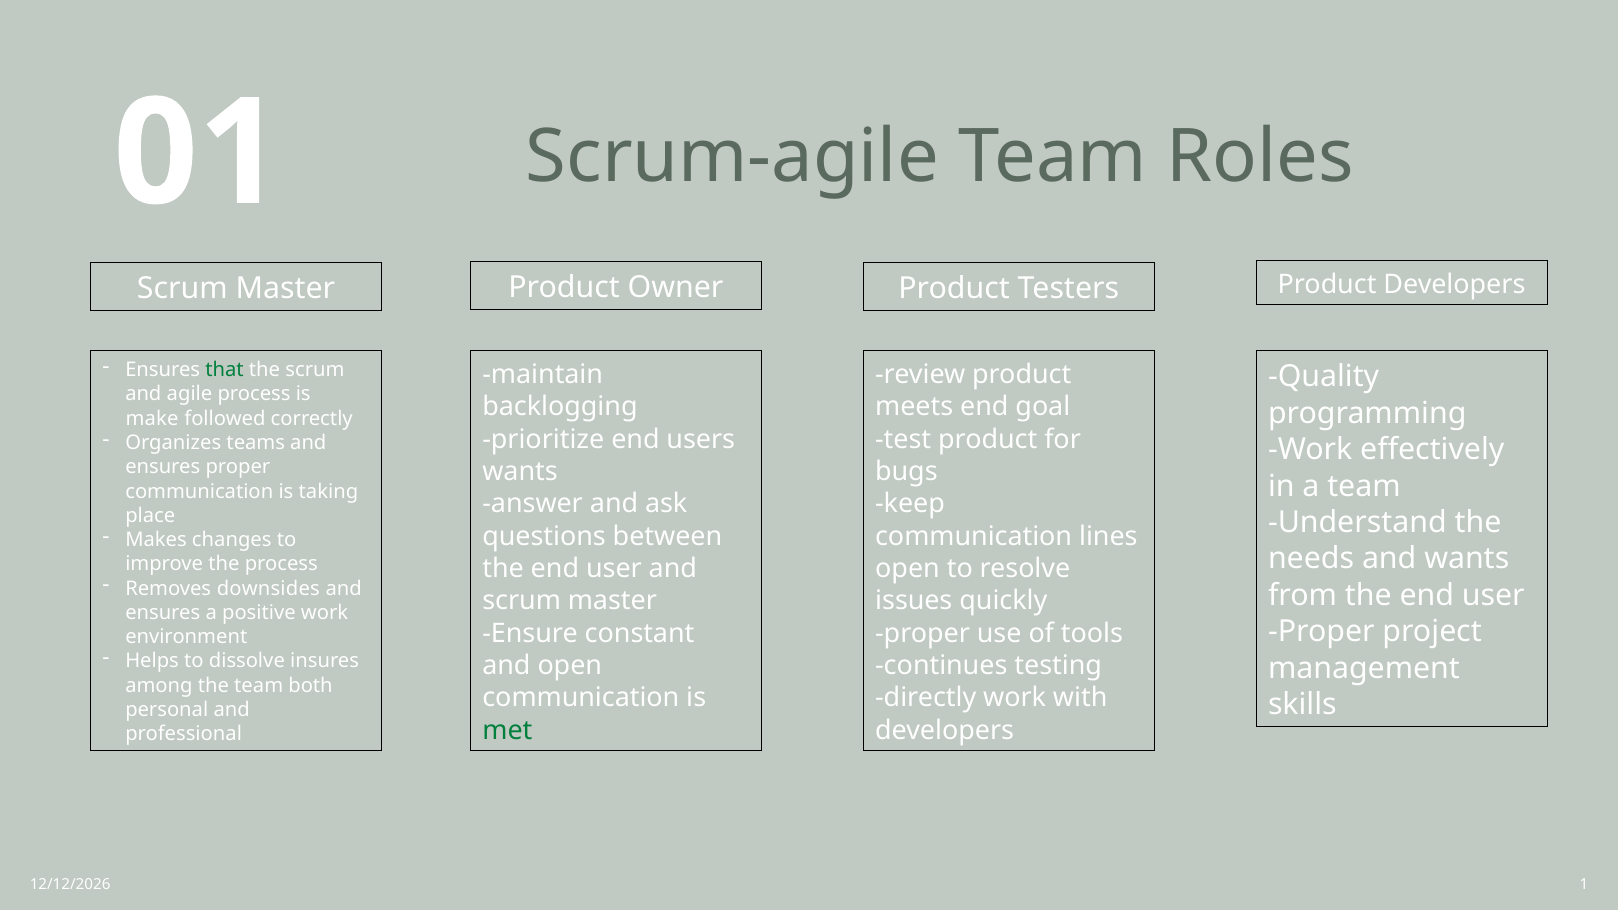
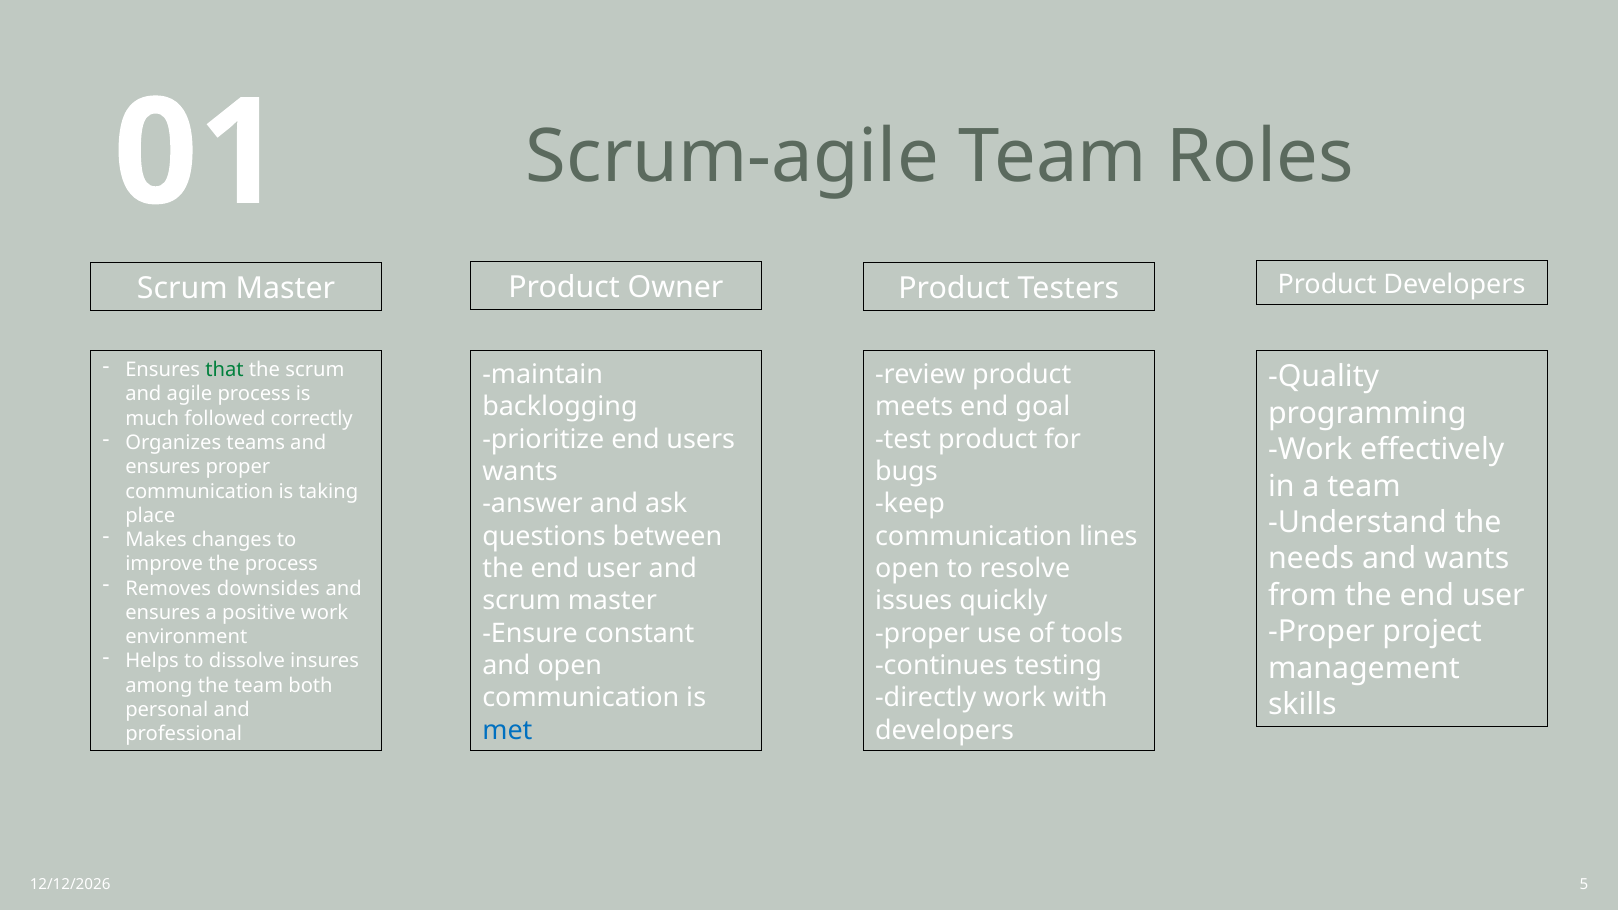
make: make -> much (152, 419)
met colour: green -> blue (507, 730)
1: 1 -> 5 (1584, 885)
